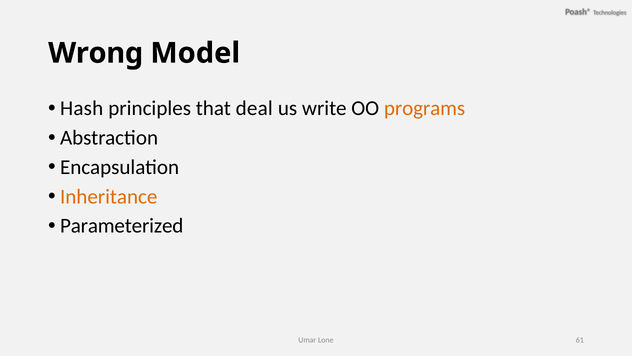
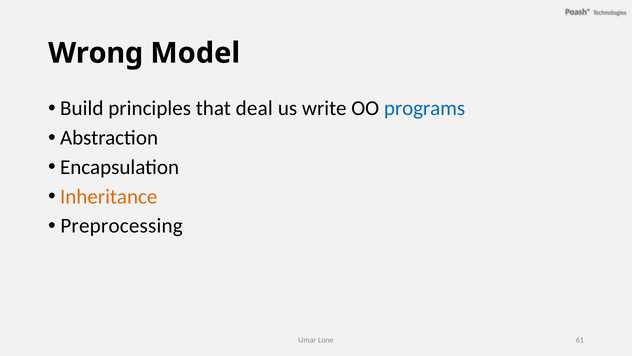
Hash: Hash -> Build (82, 108)
programs colour: orange -> blue (425, 108)
Parameterized: Parameterized -> Preprocessing (122, 226)
